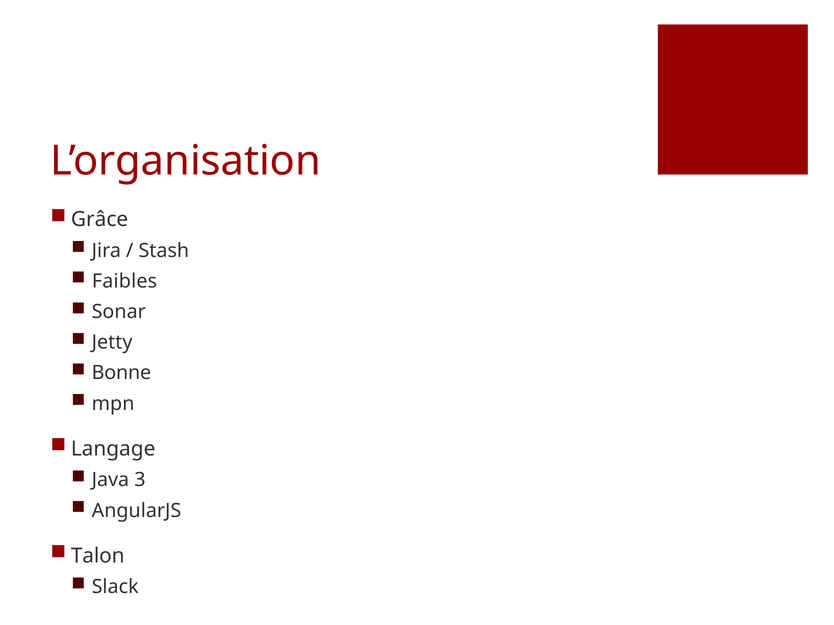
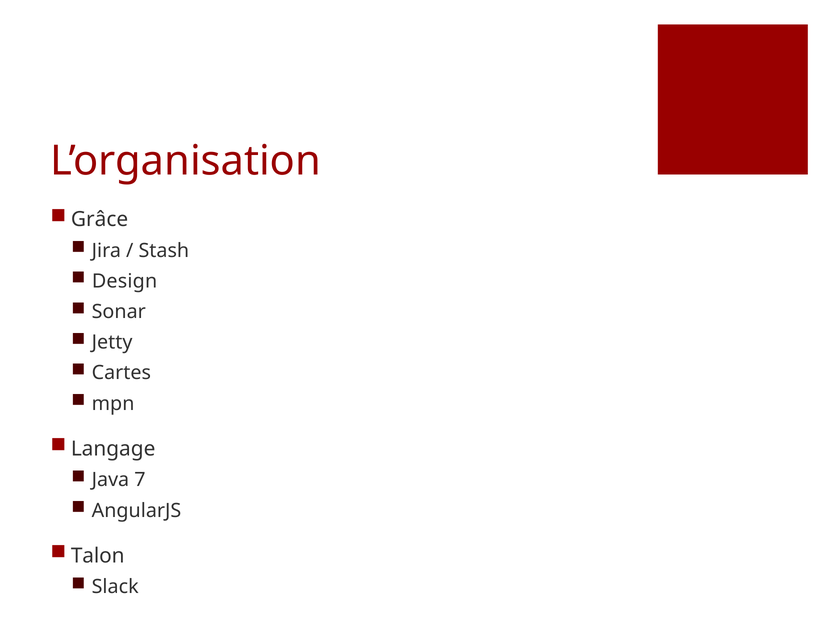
Faibles: Faibles -> Design (125, 281)
Bonne: Bonne -> Cartes (121, 373)
3: 3 -> 7 (140, 480)
